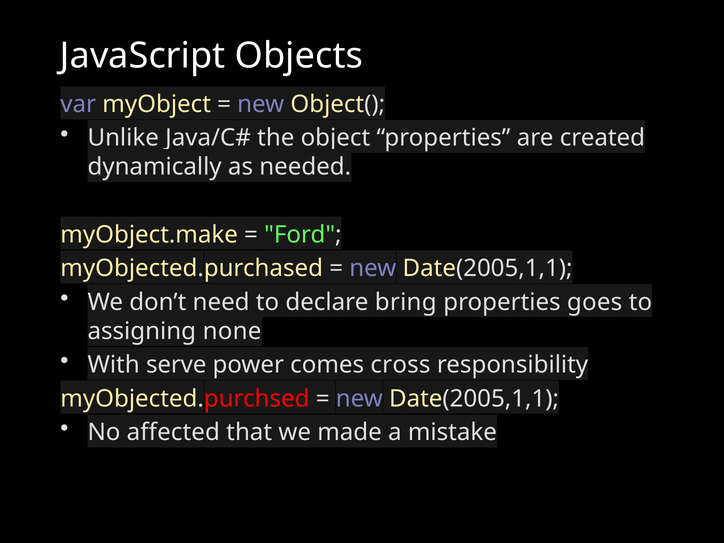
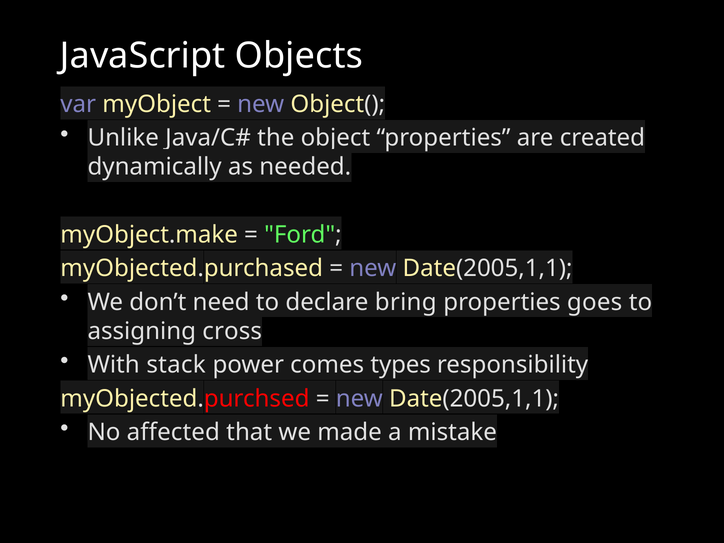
none: none -> cross (232, 331)
serve: serve -> stack (176, 365)
cross: cross -> types (401, 365)
